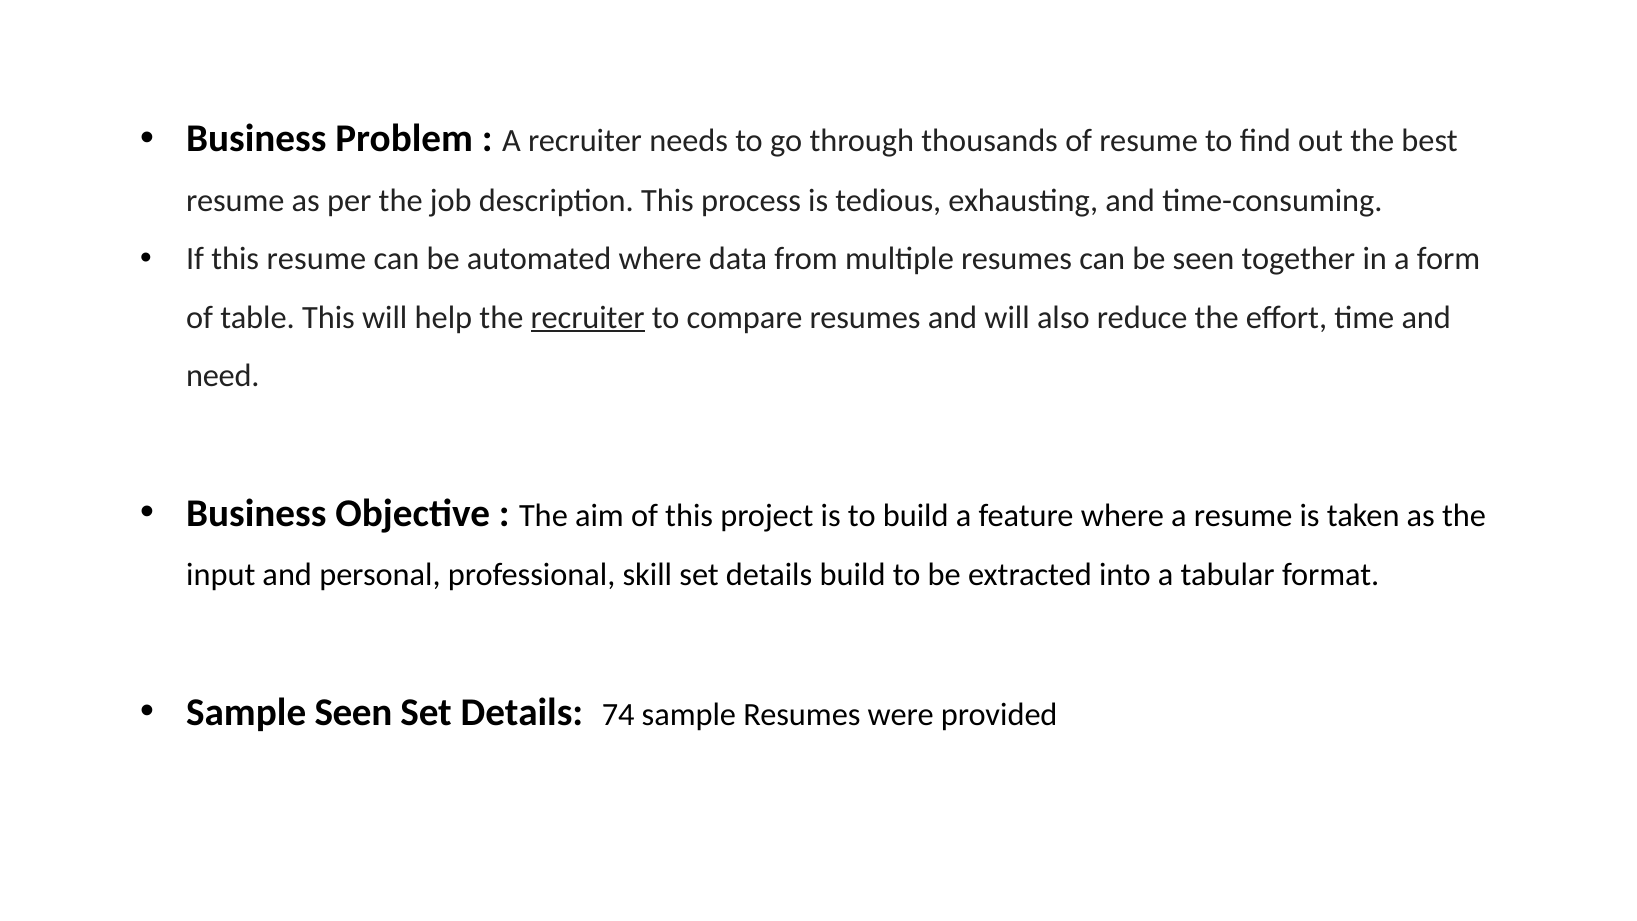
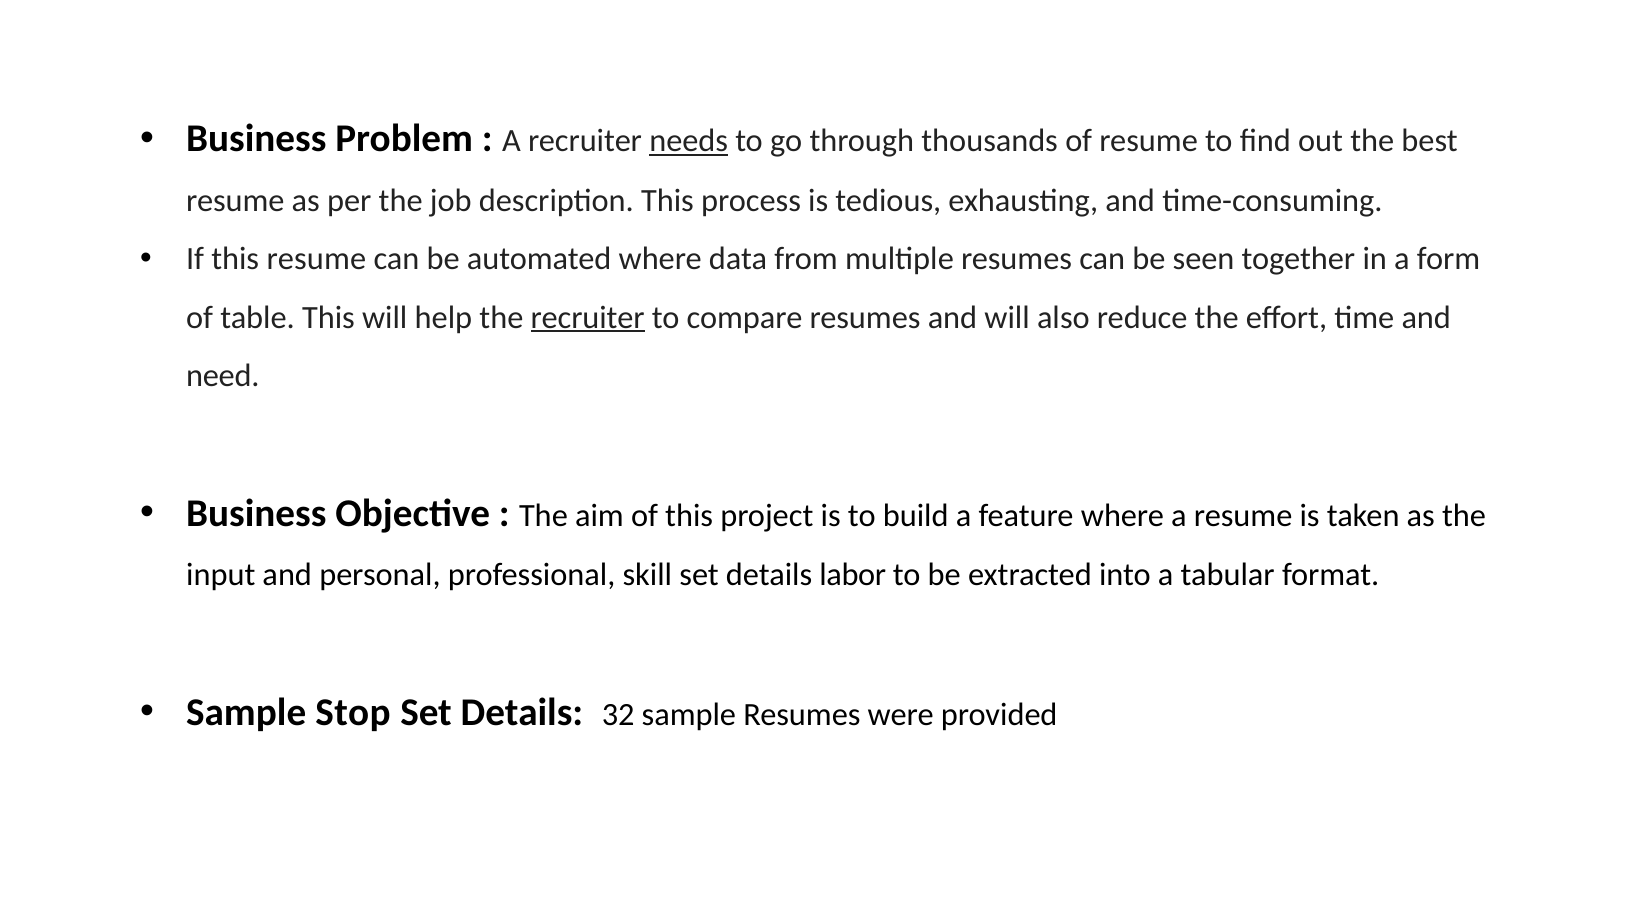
needs underline: none -> present (689, 141)
details build: build -> labor (853, 575)
Sample Seen: Seen -> Stop (353, 713)
74: 74 -> 32 (618, 715)
